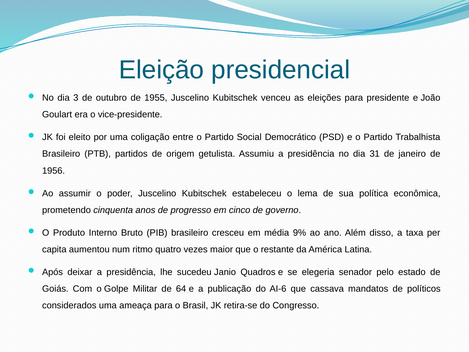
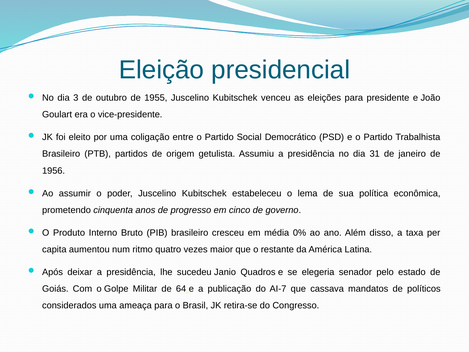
9%: 9% -> 0% (300, 233)
AI-6: AI-6 -> AI-7 (278, 289)
